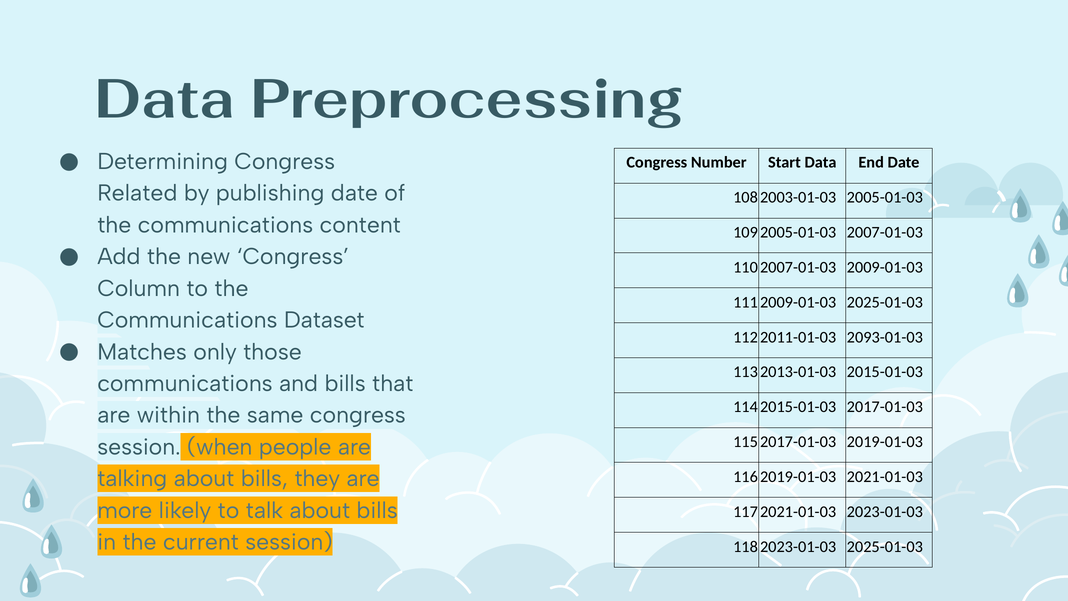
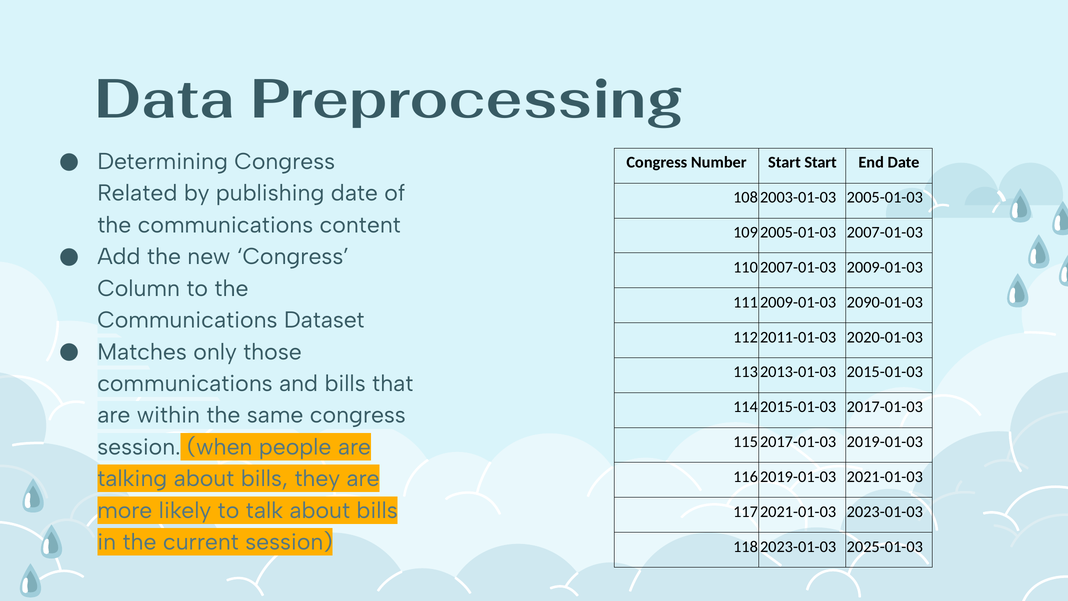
Start Data: Data -> Start (821, 163)
2025-01-03: 2025-01-03 -> 2090-01-03 (885, 302)
2093-01-03: 2093-01-03 -> 2020-01-03 (885, 337)
